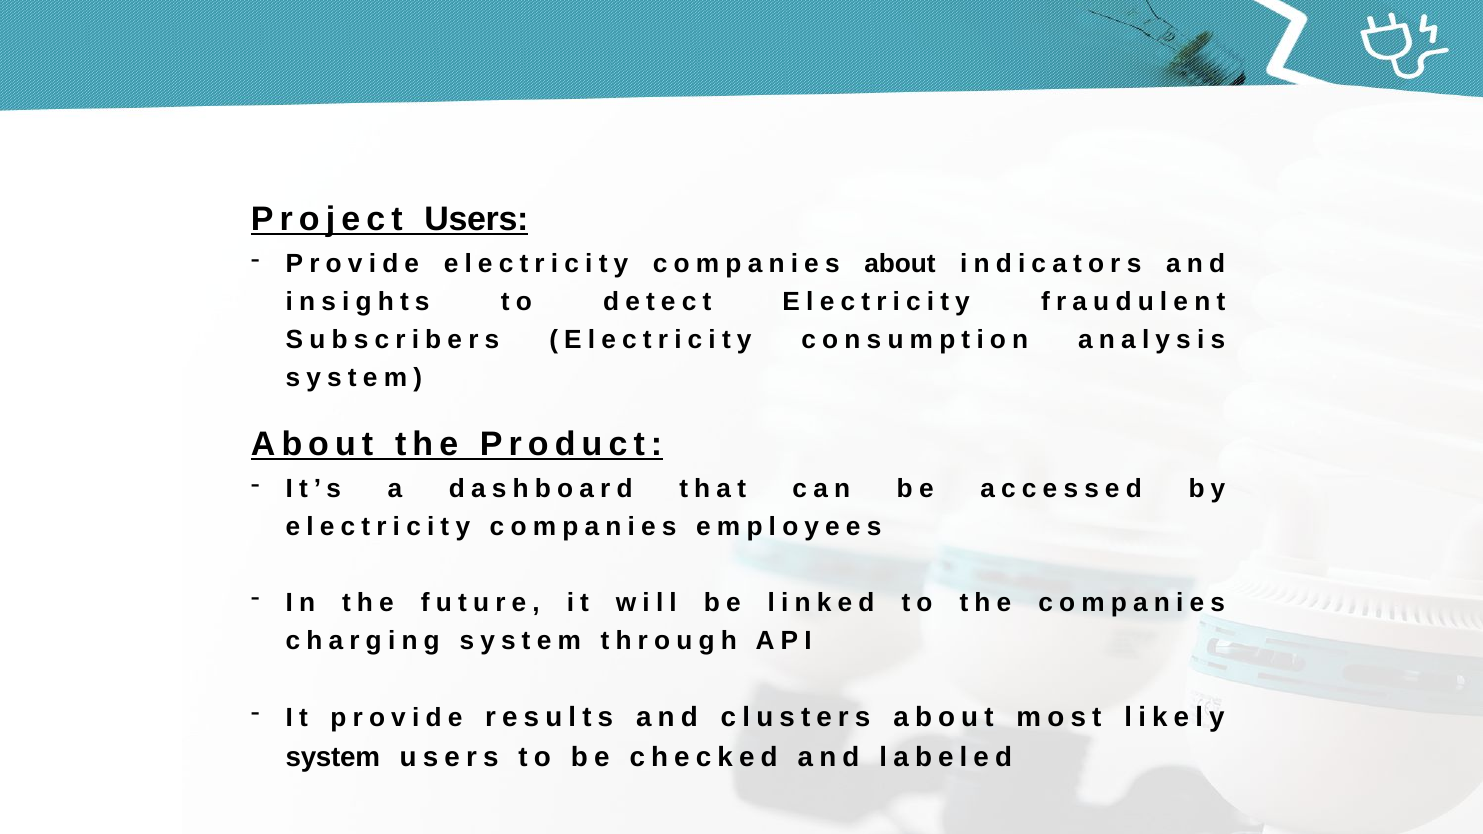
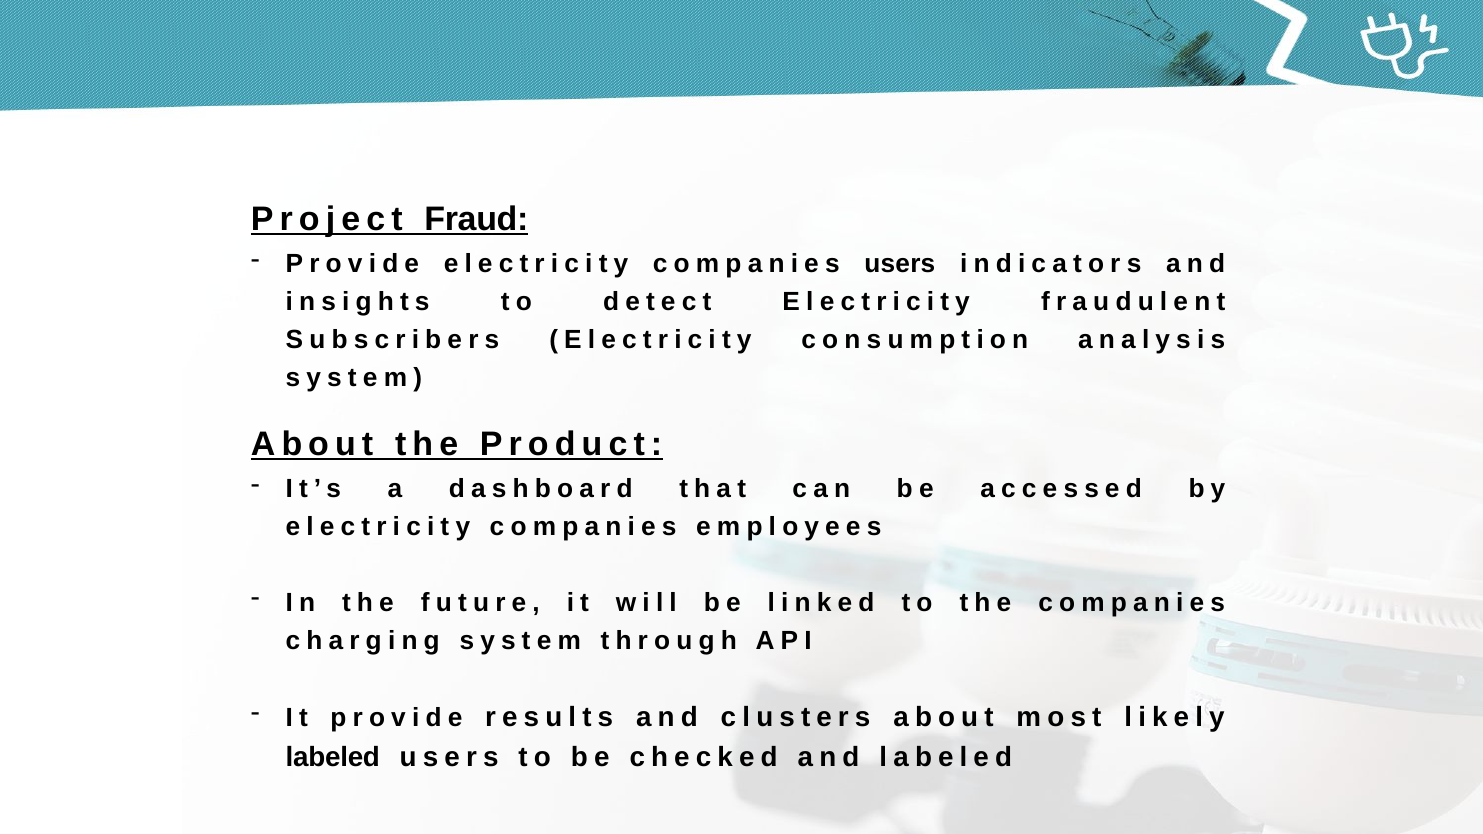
Project Users: Users -> Fraud (476, 220)
companies about: about -> users (900, 264)
system: system -> labeled (333, 758)
